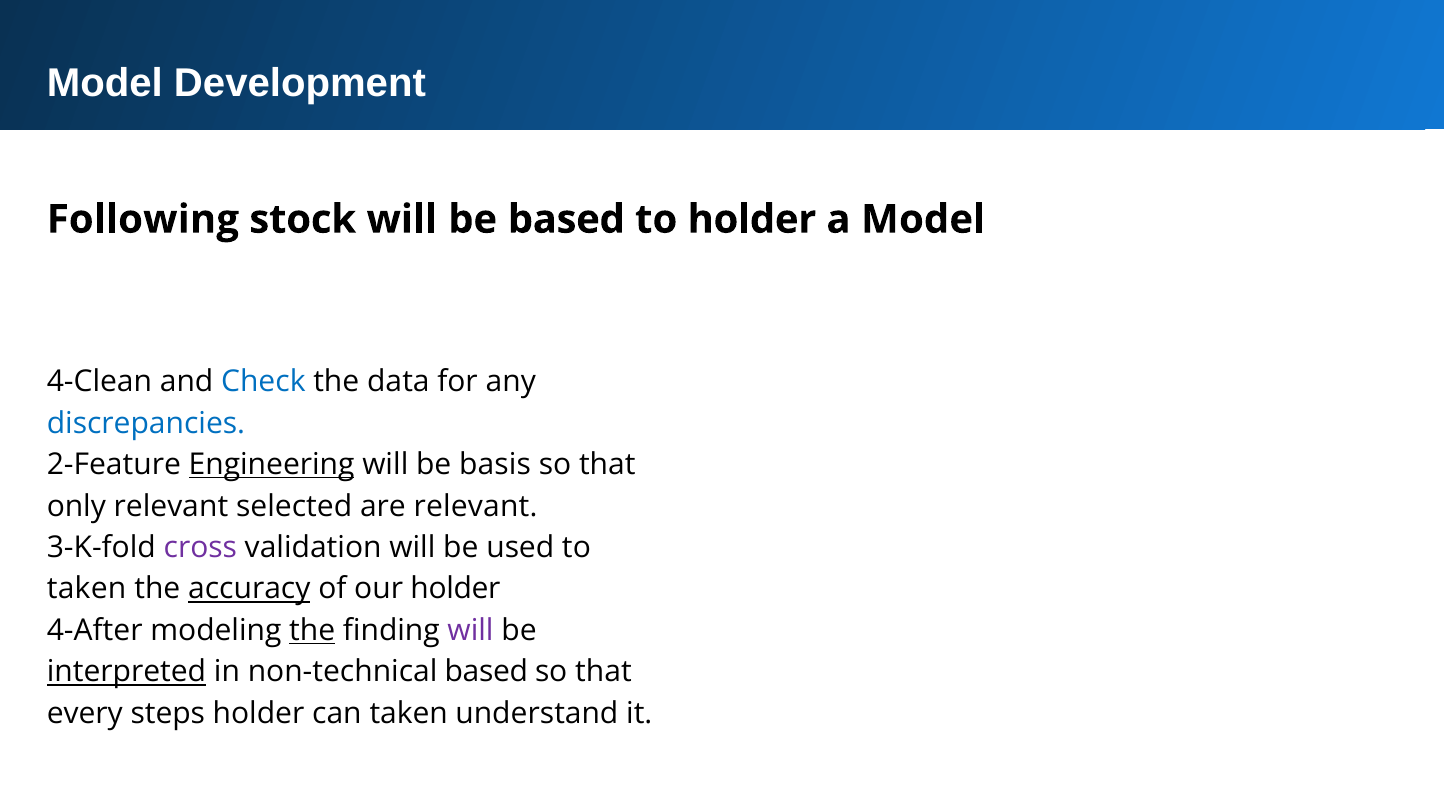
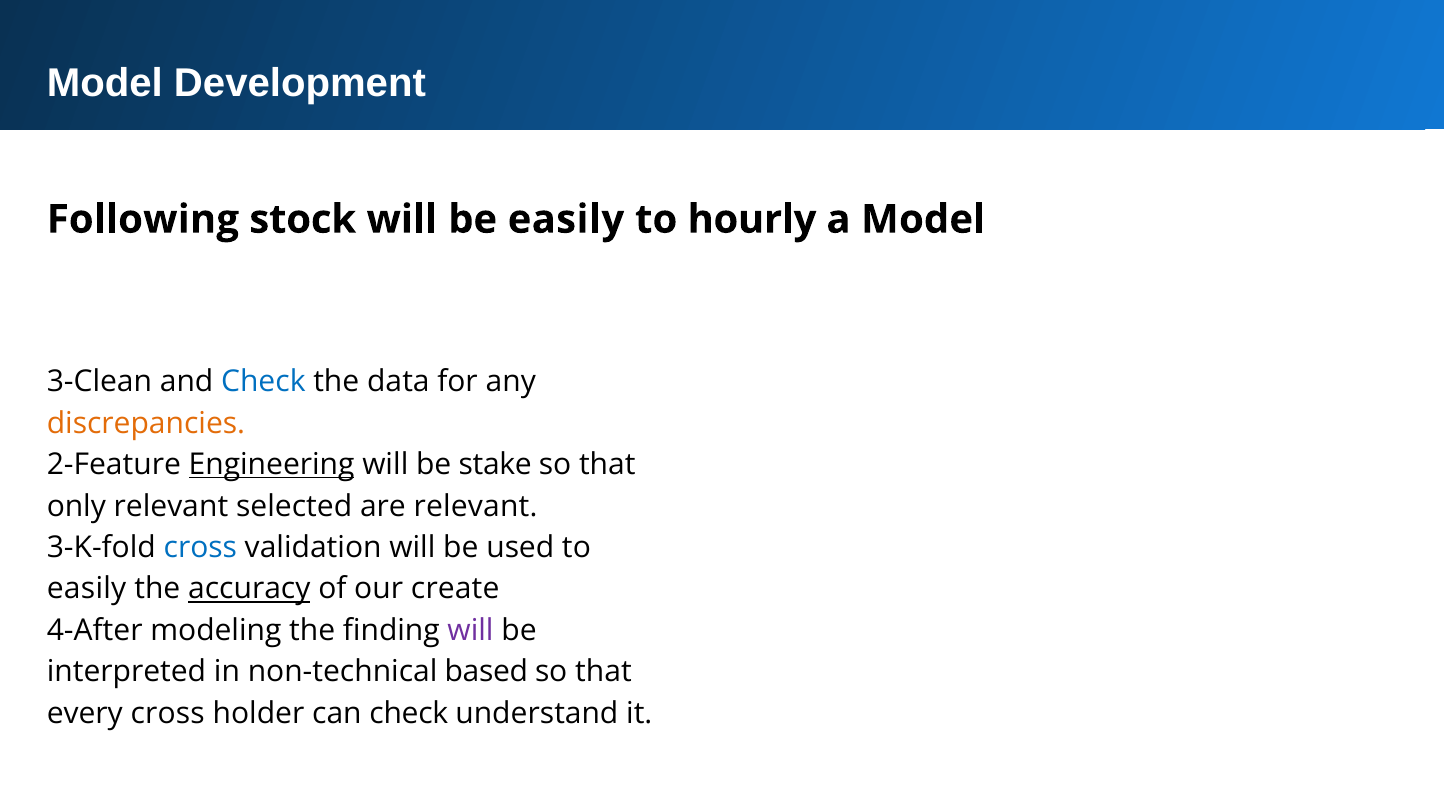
be based: based -> easily (566, 220)
to holder: holder -> hourly (752, 220)
4-Clean: 4-Clean -> 3-Clean (99, 382)
discrepancies colour: blue -> orange (146, 423)
basis: basis -> stake (495, 465)
cross colour: purple -> blue (200, 548)
taken: taken -> easily (87, 589)
our holder: holder -> create (455, 589)
the underline: present -> none (312, 631)
interpreted underline: present -> none (126, 672)
every steps: steps -> cross (168, 714)
can taken: taken -> check (409, 714)
